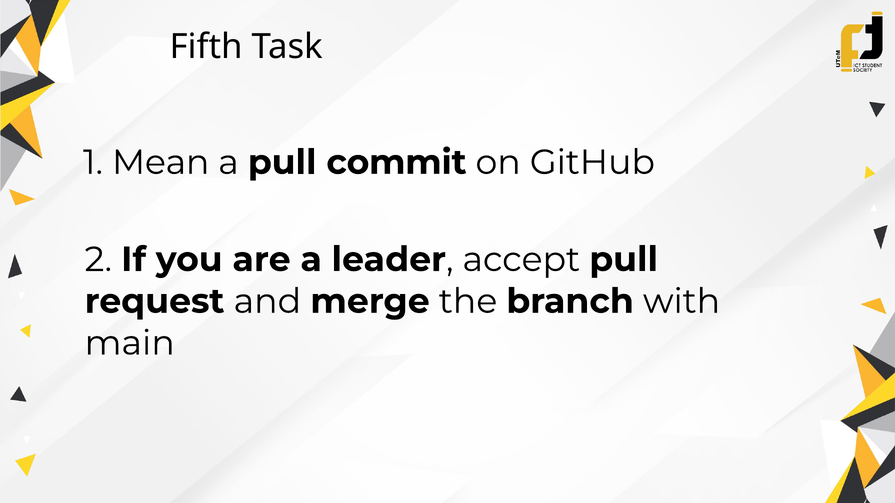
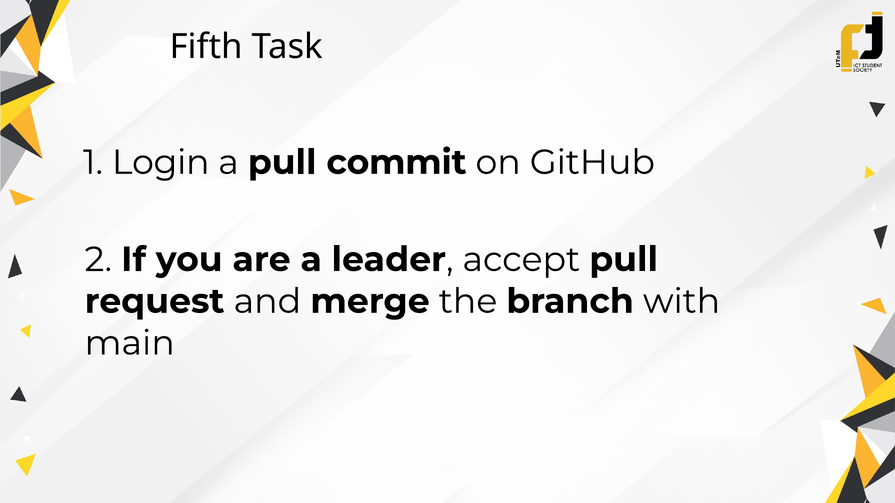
Mean: Mean -> Login (161, 163)
